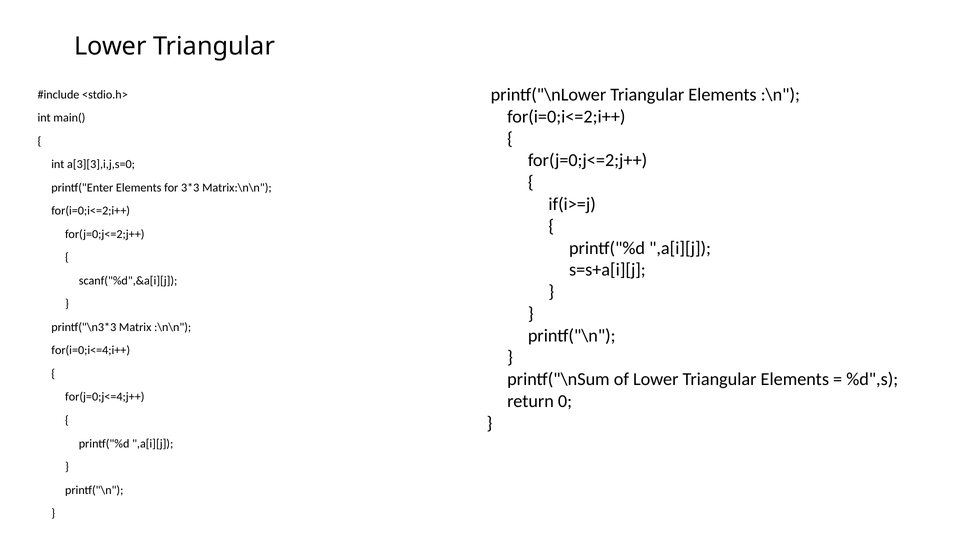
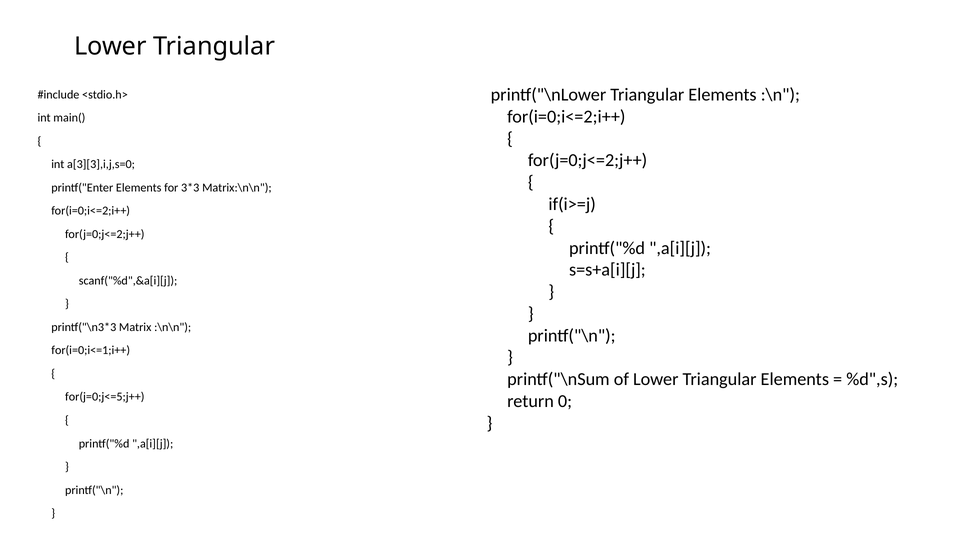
for(i=0;i<=4;i++: for(i=0;i<=4;i++ -> for(i=0;i<=1;i++ (91, 350)
for(j=0;j<=4;j++: for(j=0;j<=4;j++ -> for(j=0;j<=5;j++ (105, 397)
